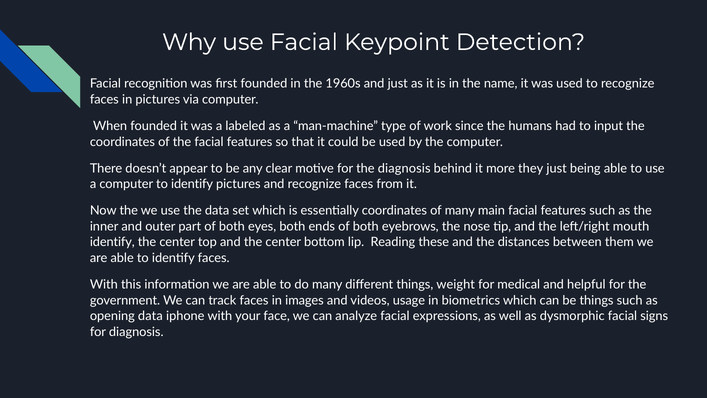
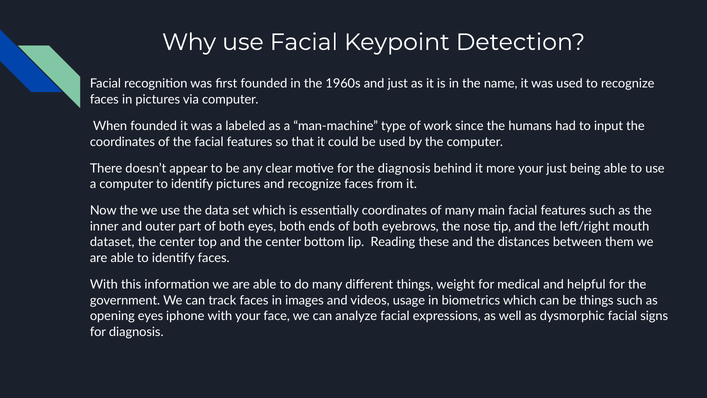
more they: they -> your (531, 168)
identify: identify -> dataset (112, 242)
opening data: data -> eyes (150, 316)
